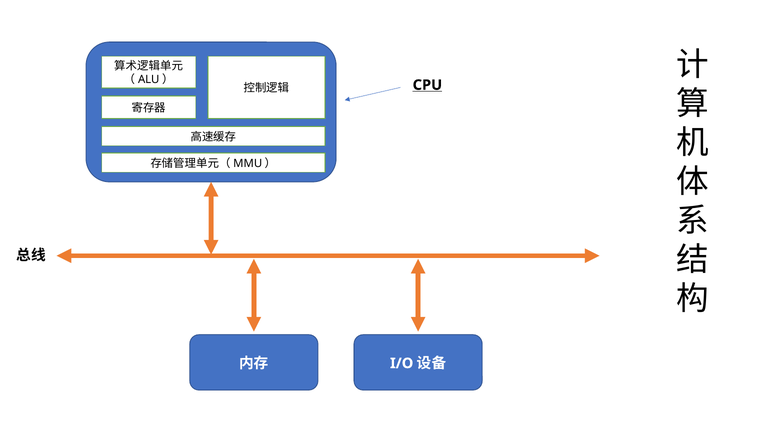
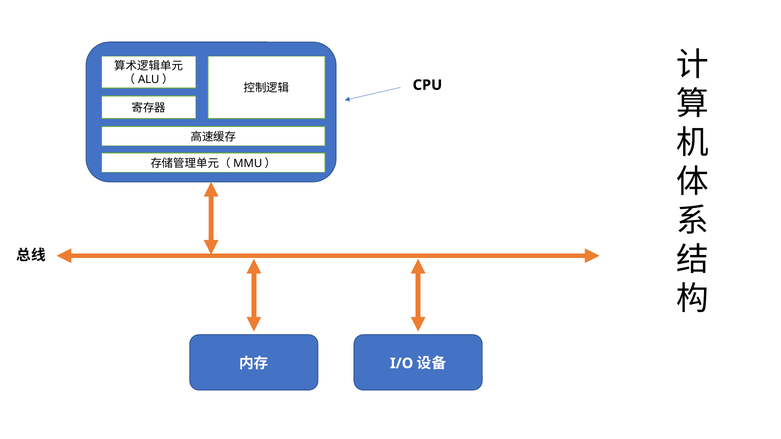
CPU underline: present -> none (427, 85)
